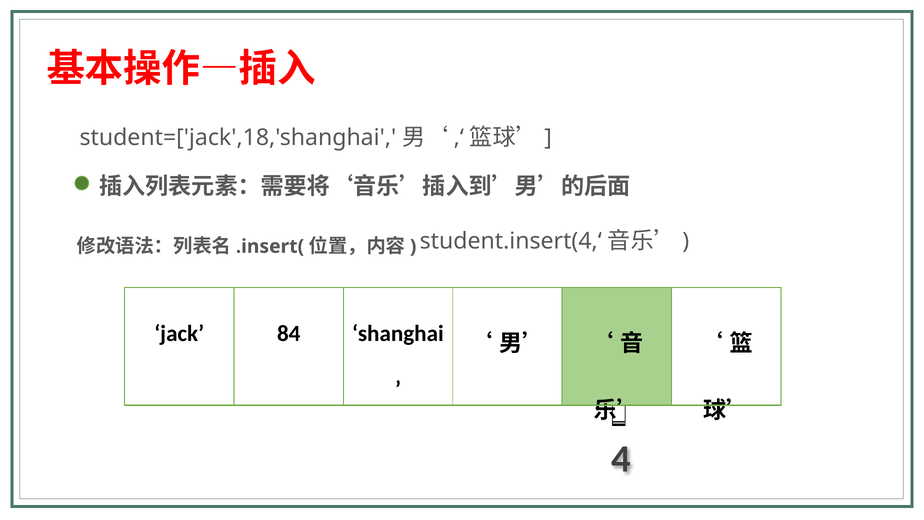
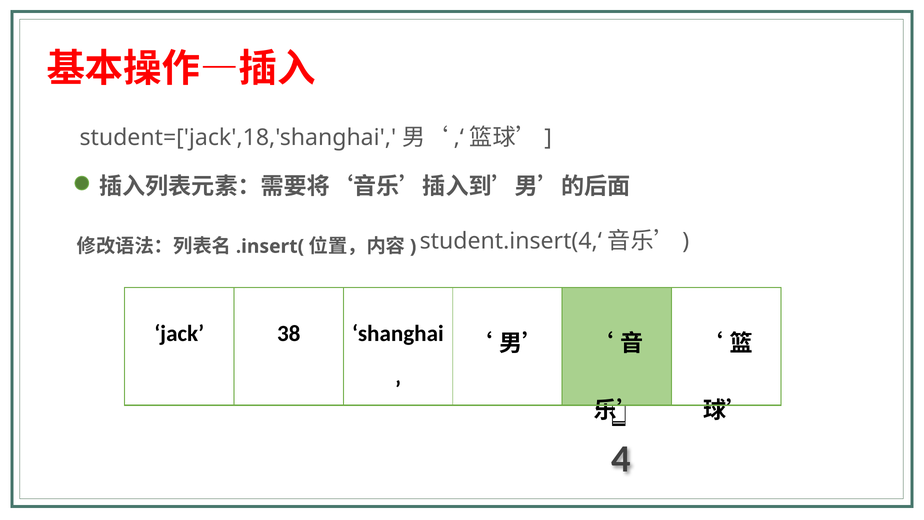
84: 84 -> 38 (289, 333)
